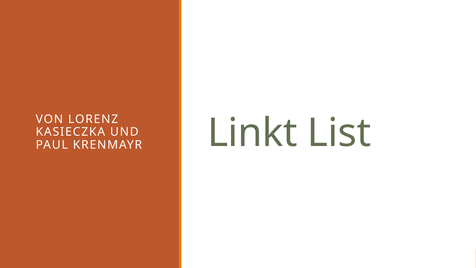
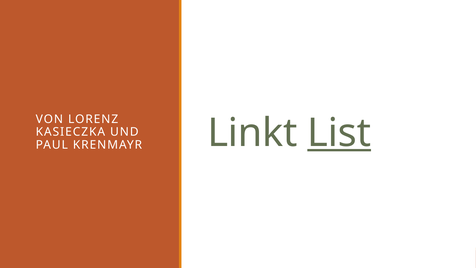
List underline: none -> present (339, 133)
